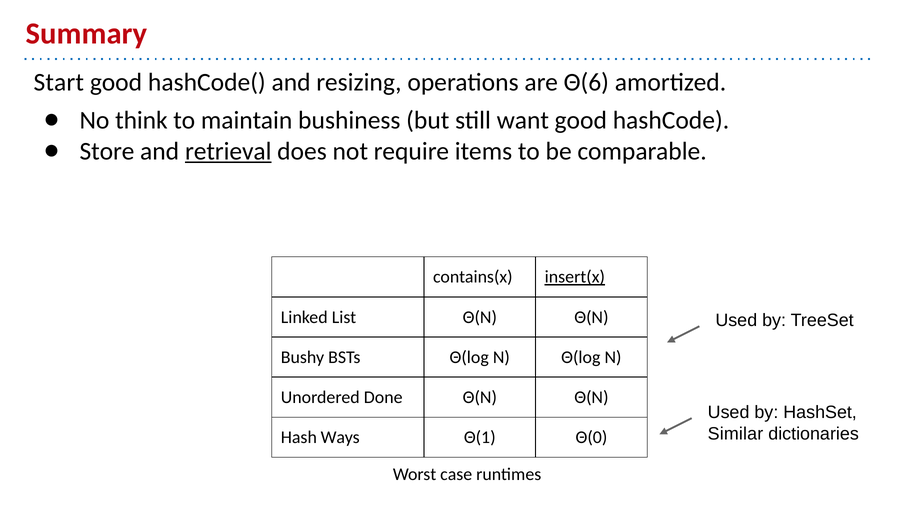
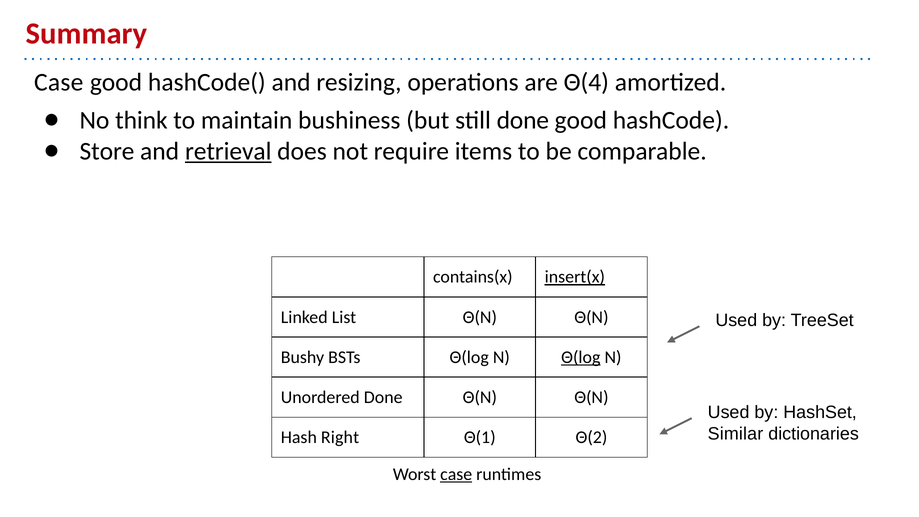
Start: Start -> Case (59, 82)
Θ(6: Θ(6 -> Θ(4 (586, 82)
still want: want -> done (523, 121)
Θ(log underline: none -> present (581, 357)
Ways: Ways -> Right (340, 437)
Θ(0: Θ(0 -> Θ(2 (591, 437)
case underline: none -> present (456, 474)
